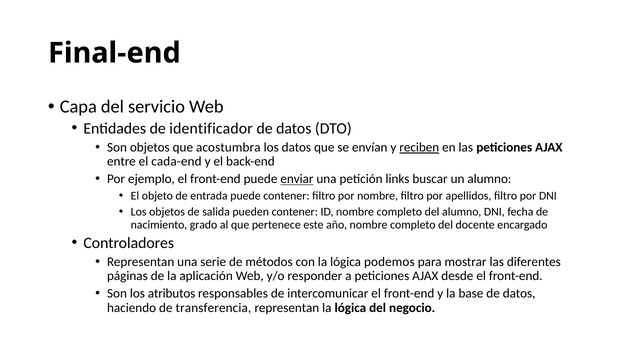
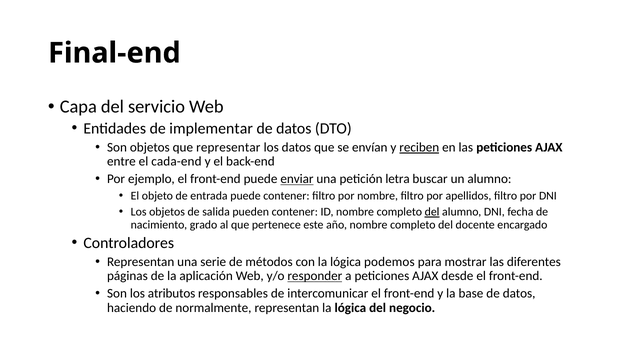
identificador: identificador -> implementar (211, 128)
acostumbra: acostumbra -> representar (228, 147)
links: links -> letra (398, 179)
del underline: none -> present (432, 212)
responder underline: none -> present (315, 276)
transferencia: transferencia -> normalmente (213, 307)
